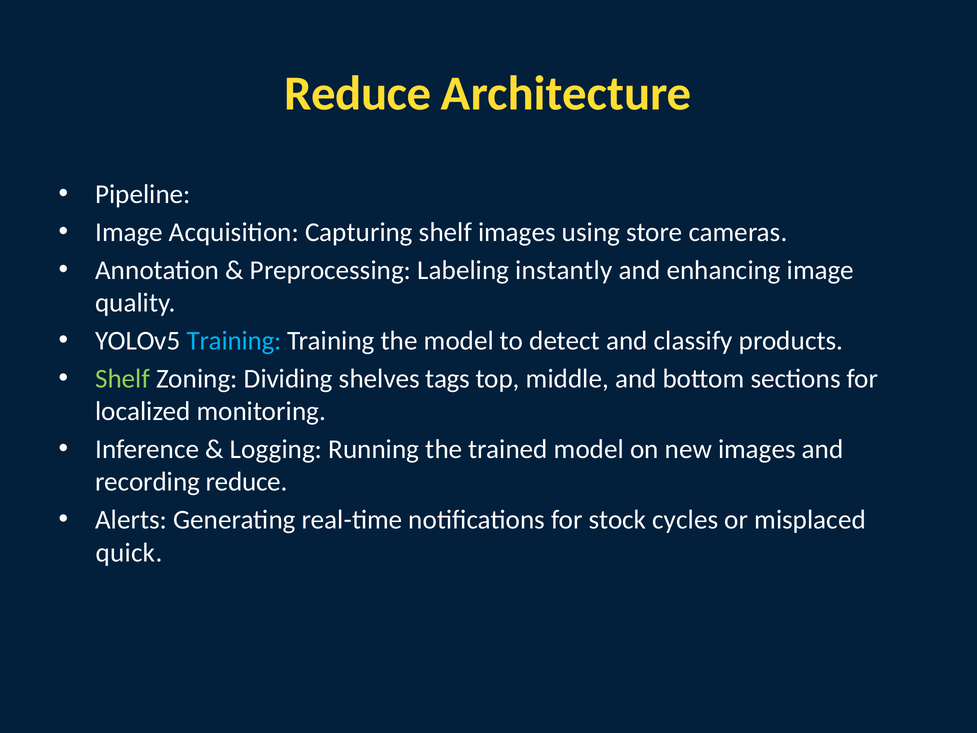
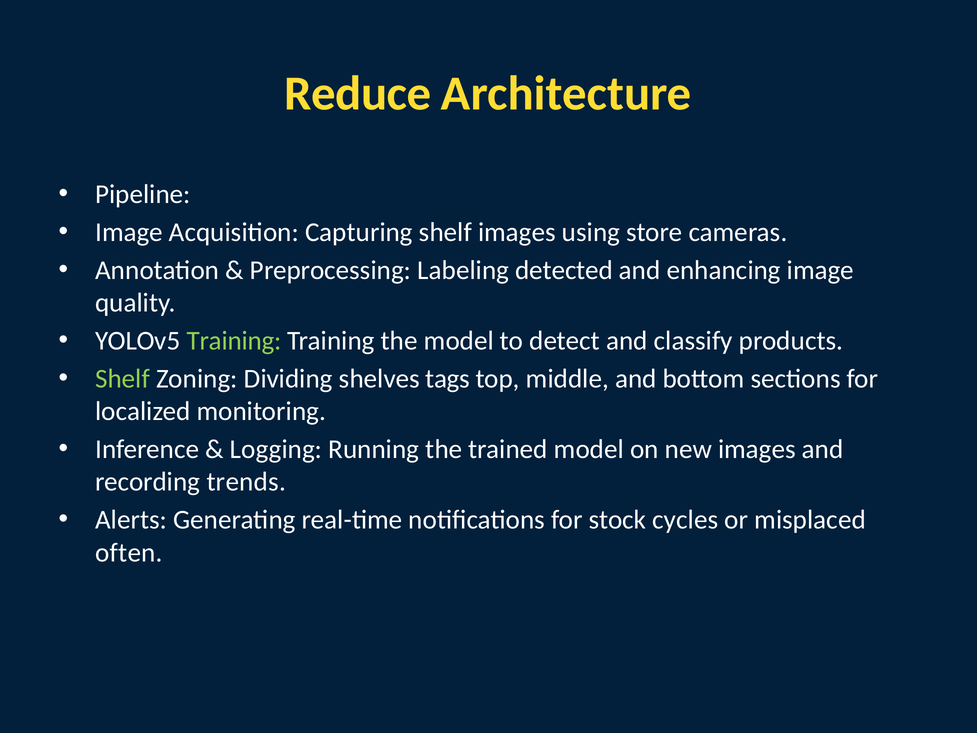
instantly: instantly -> detected (564, 270)
Training colour: light blue -> light green (234, 341)
recording reduce: reduce -> trends (246, 482)
quick: quick -> often (129, 552)
